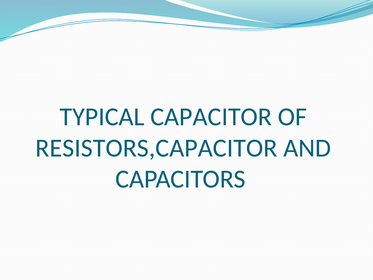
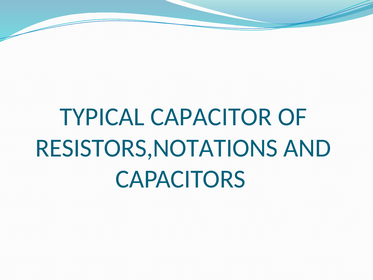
RESISTORS,CAPACITOR: RESISTORS,CAPACITOR -> RESISTORS,NOTATIONS (157, 148)
